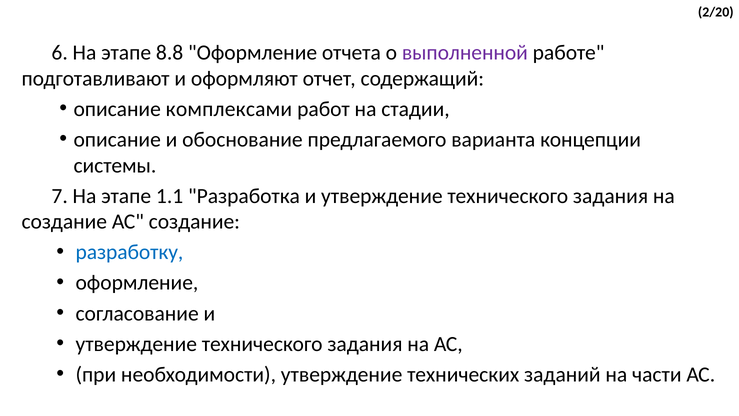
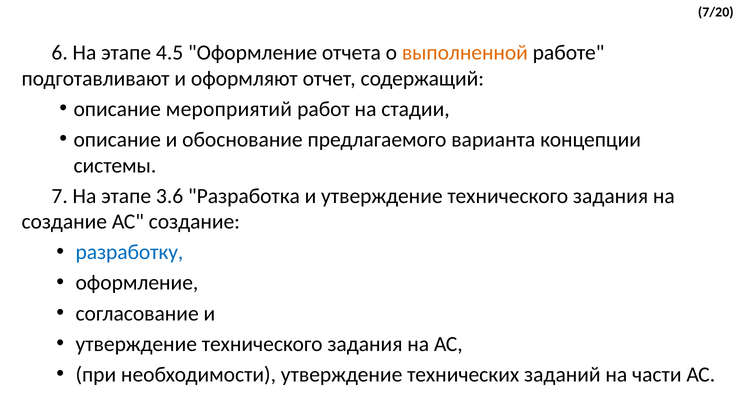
2/20: 2/20 -> 7/20 (716, 12)
8.8: 8.8 -> 4.5 (170, 53)
выполненной colour: purple -> orange (465, 53)
комплексами: комплексами -> мероприятий (229, 109)
1.1: 1.1 -> 3.6 (170, 196)
